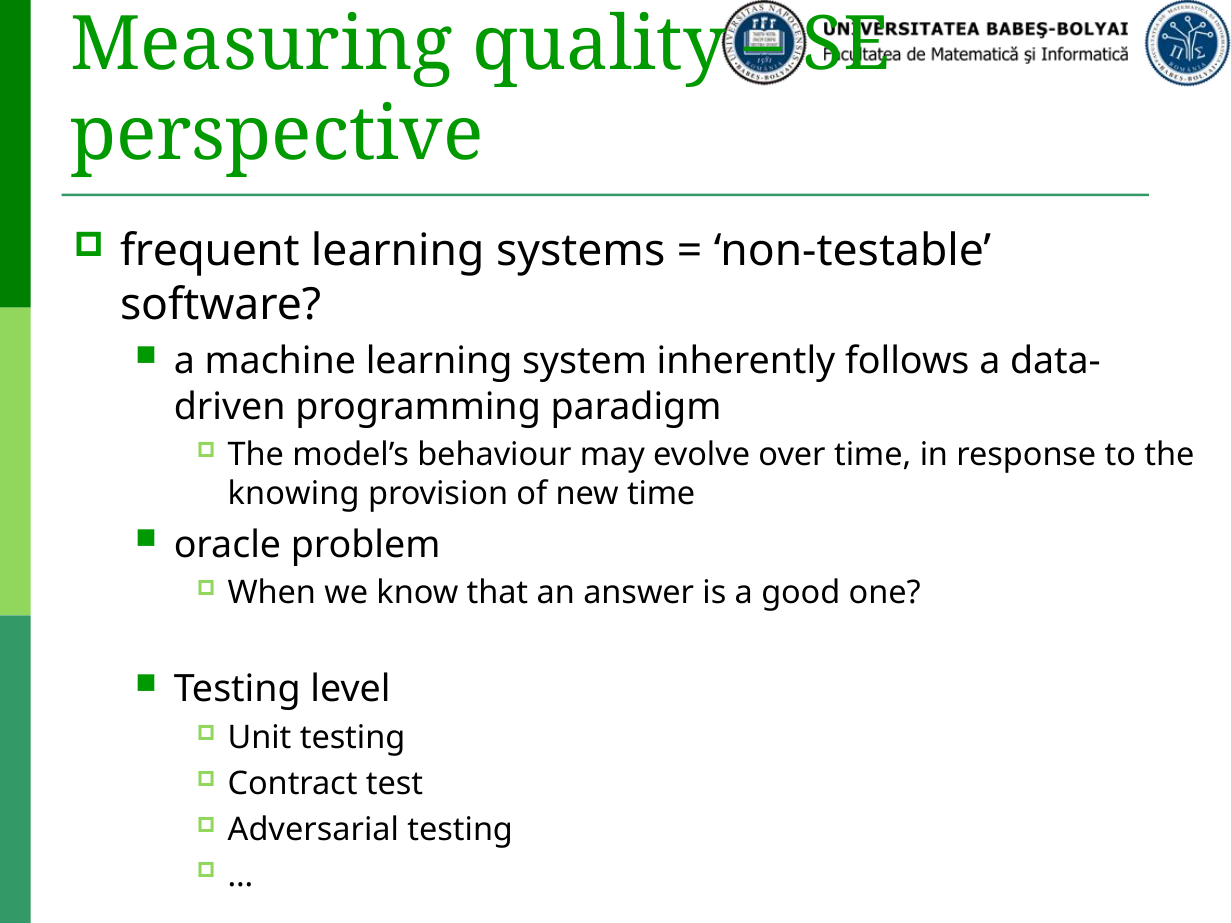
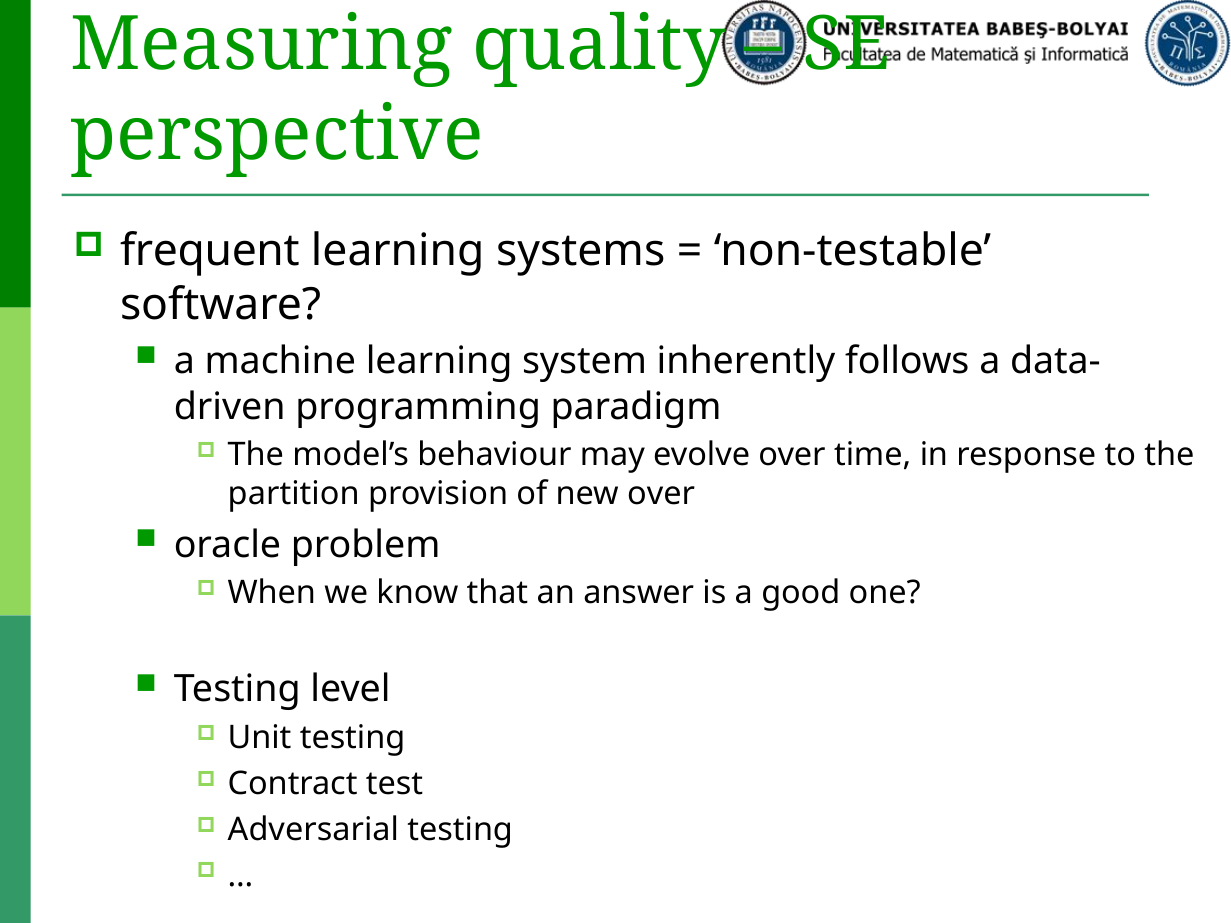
knowing: knowing -> partition (294, 494)
new time: time -> over (661, 494)
